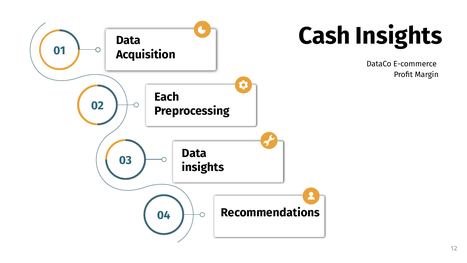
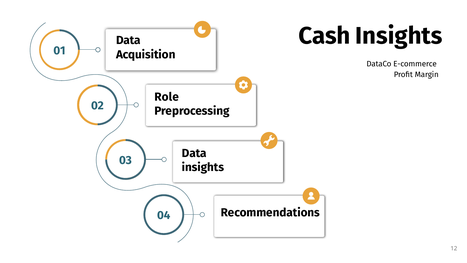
Each: Each -> Role (167, 97)
